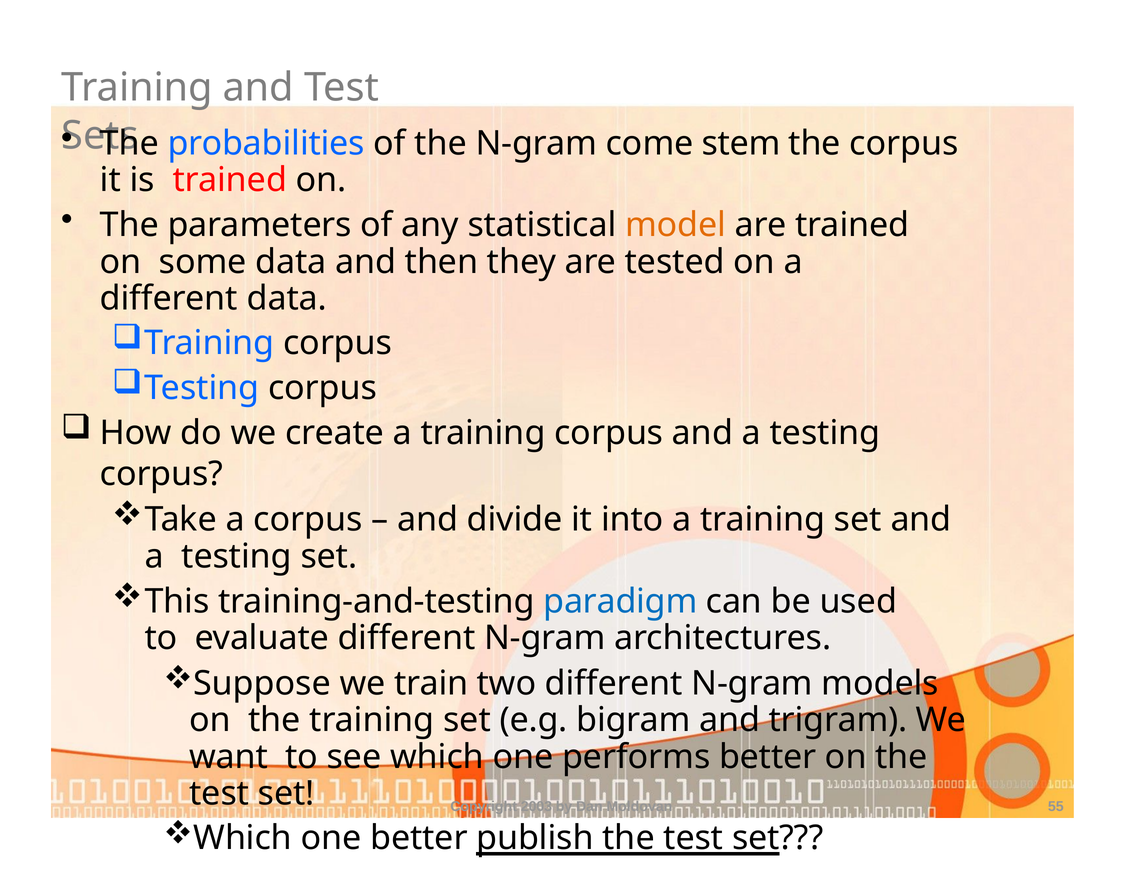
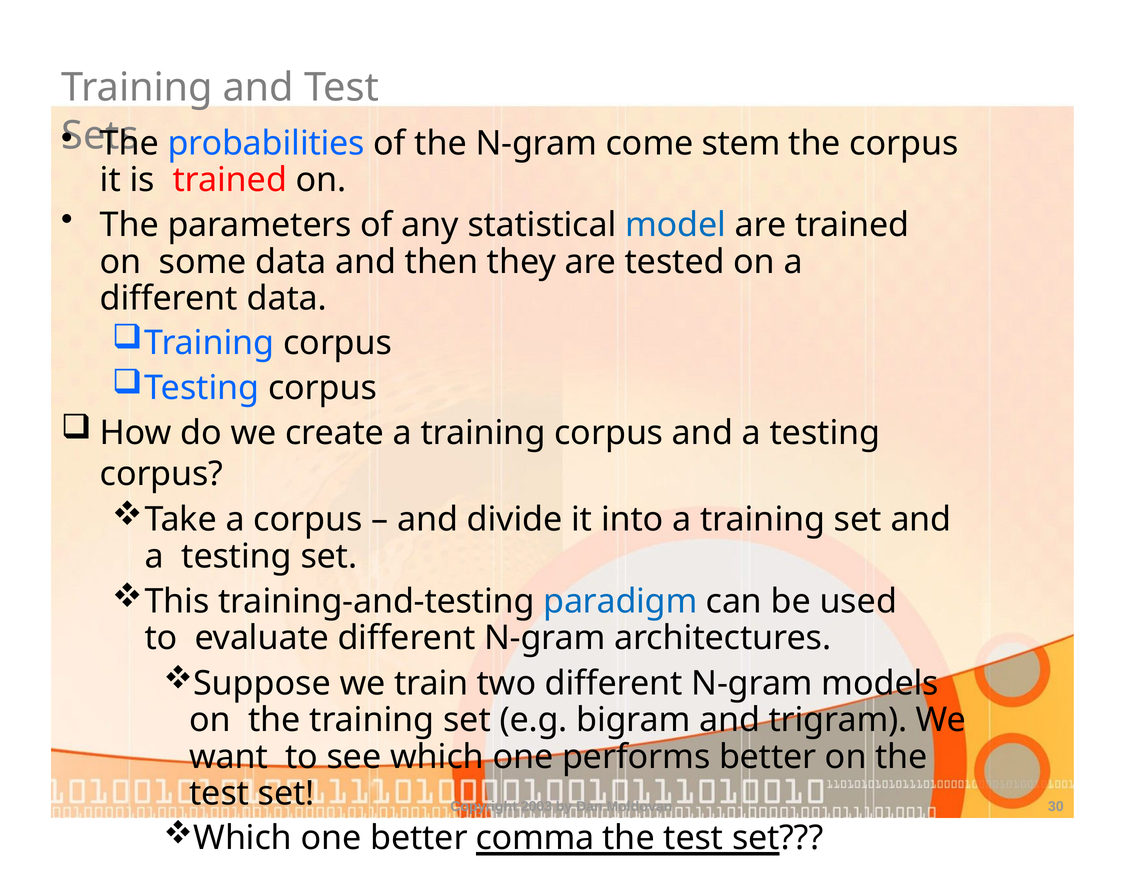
model colour: orange -> blue (676, 225)
55: 55 -> 30 (1056, 807)
publish: publish -> comma (535, 838)
